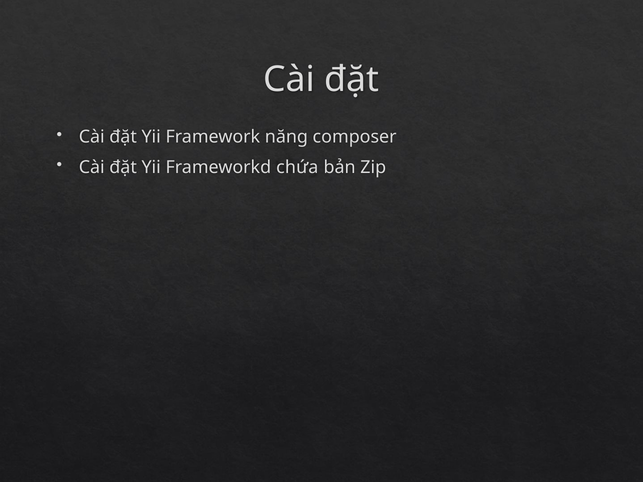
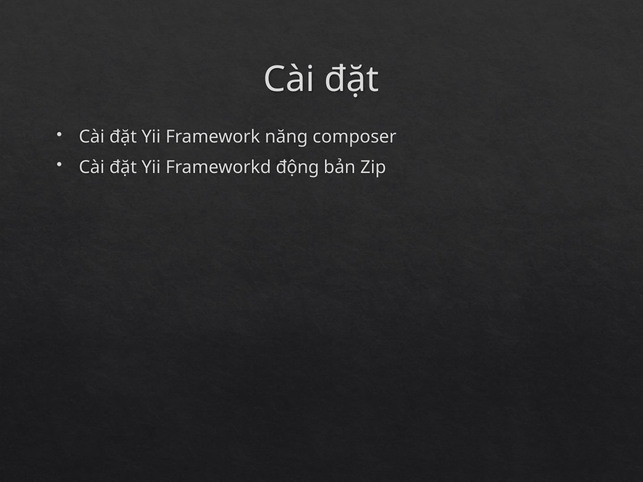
chứa: chứa -> động (297, 167)
